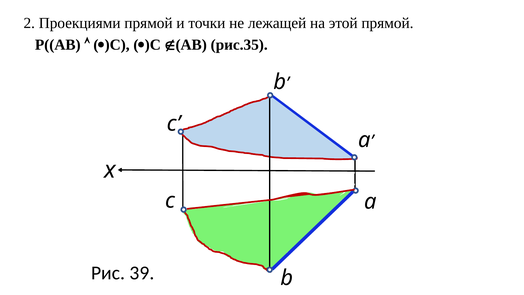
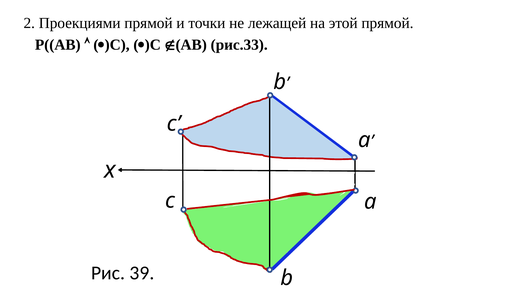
рис.35: рис.35 -> рис.33 (239, 45)
